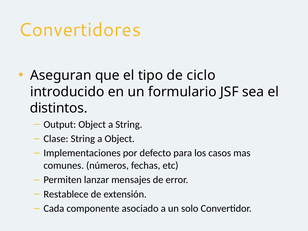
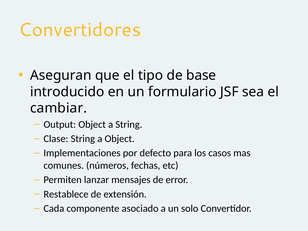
ciclo: ciclo -> base (201, 75)
distintos: distintos -> cambiar (59, 108)
